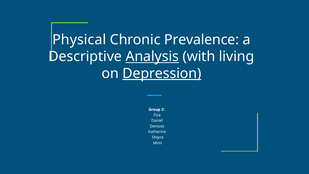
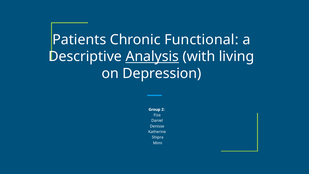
Physical: Physical -> Patients (79, 40)
Prevalence: Prevalence -> Functional (201, 40)
Depression underline: present -> none (162, 73)
